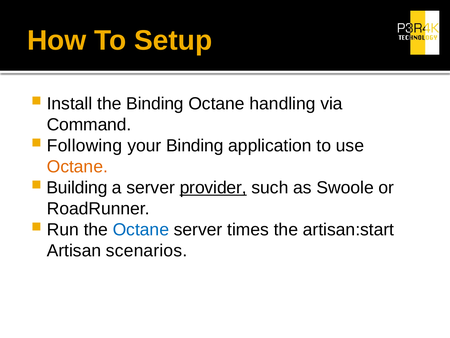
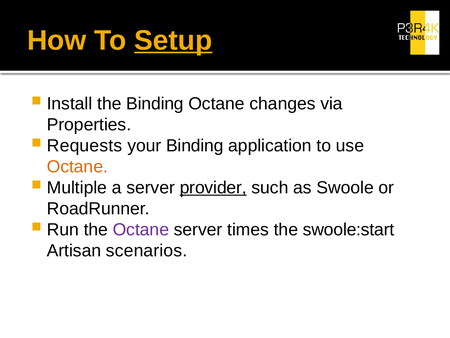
Setup underline: none -> present (173, 40)
handling: handling -> changes (283, 104)
Command: Command -> Properties (89, 125)
Following: Following -> Requests (85, 145)
Building: Building -> Multiple (77, 187)
Octane colour: blue -> purple (141, 229)
artisan:start: artisan:start -> swoole:start (349, 229)
